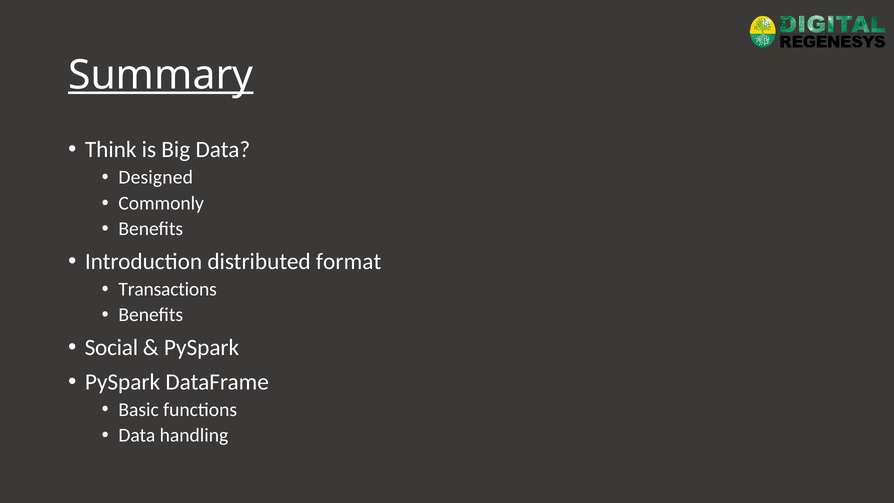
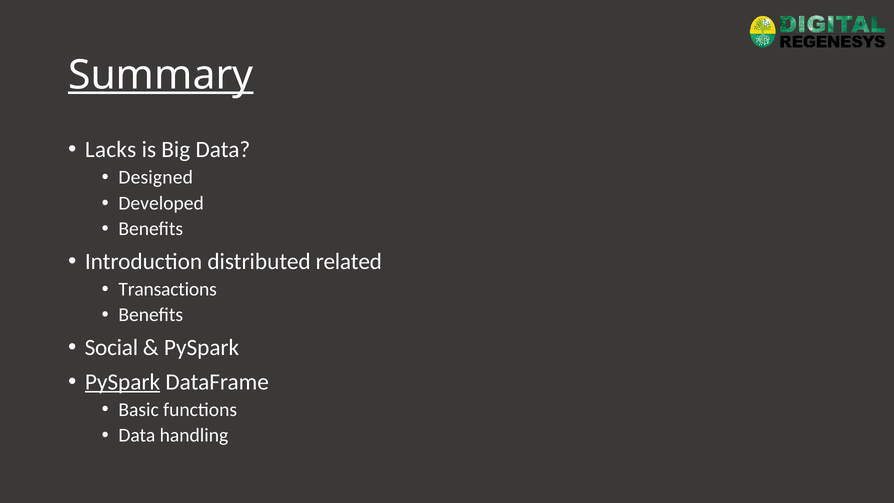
Think: Think -> Lacks (111, 150)
Commonly: Commonly -> Developed (161, 203)
format: format -> related (349, 261)
PySpark underline: none -> present (123, 382)
